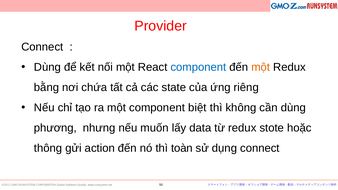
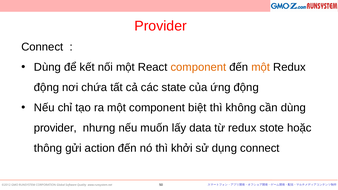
component colour: blue -> orange (198, 67)
bằng: bằng -> động (47, 87)
ứng riêng: riêng -> động (246, 87)
phương: phương -> provider (55, 128)
toàn: toàn -> khởi (182, 148)
